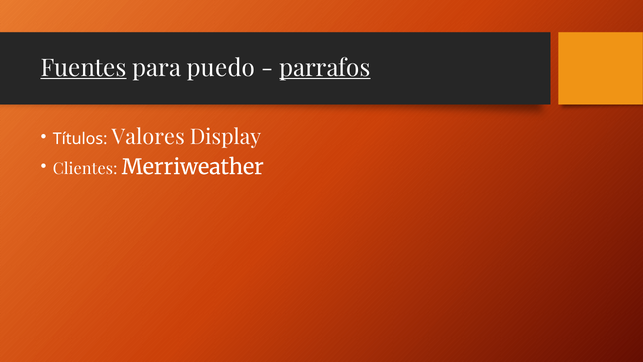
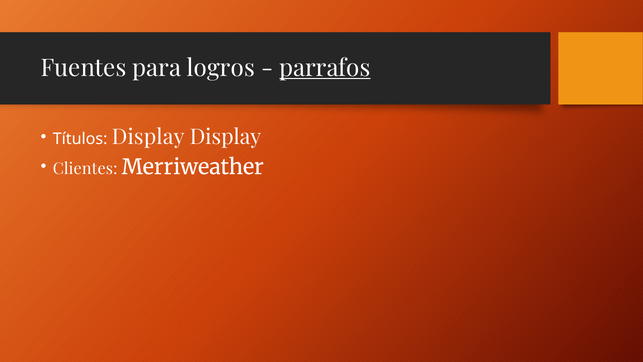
Fuentes underline: present -> none (84, 68)
puedo: puedo -> logros (221, 68)
Títulos Valores: Valores -> Display (148, 137)
